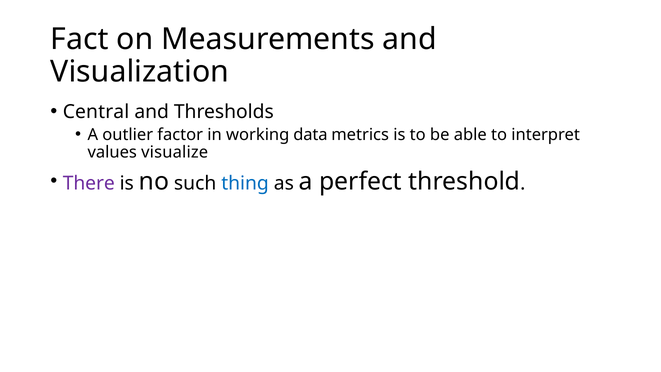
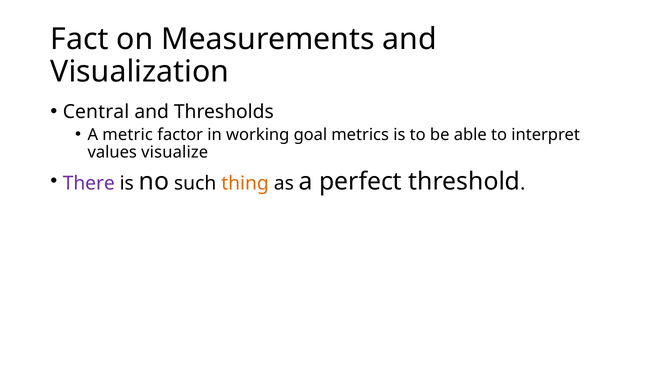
outlier: outlier -> metric (128, 135)
data: data -> goal (310, 135)
thing colour: blue -> orange (245, 183)
